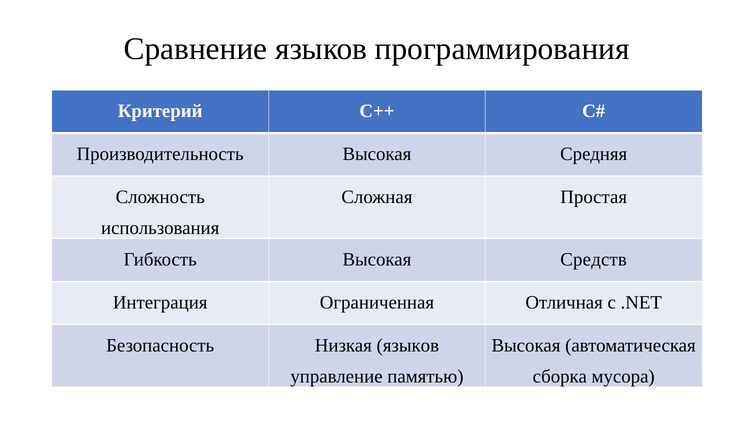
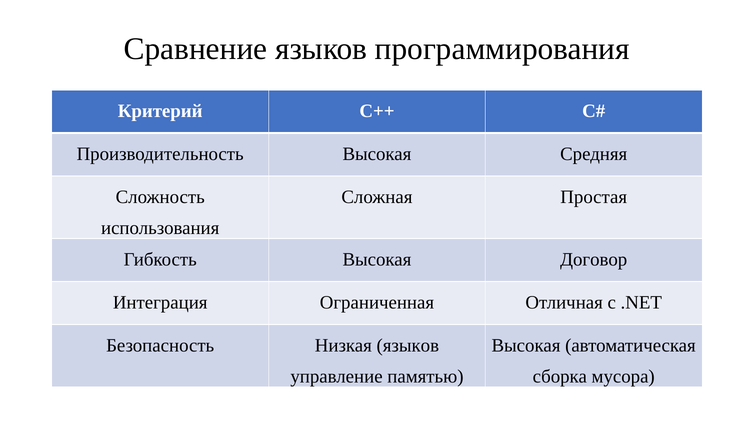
Средств: Средств -> Договор (594, 259)
